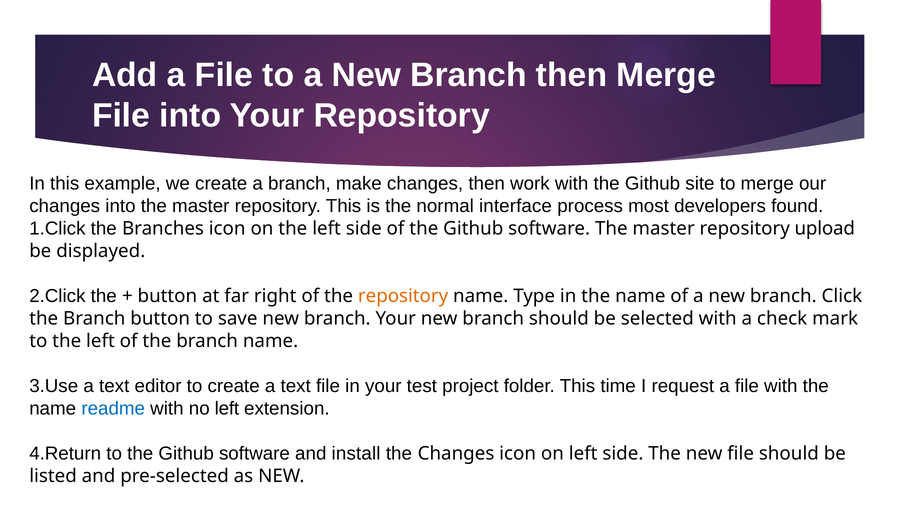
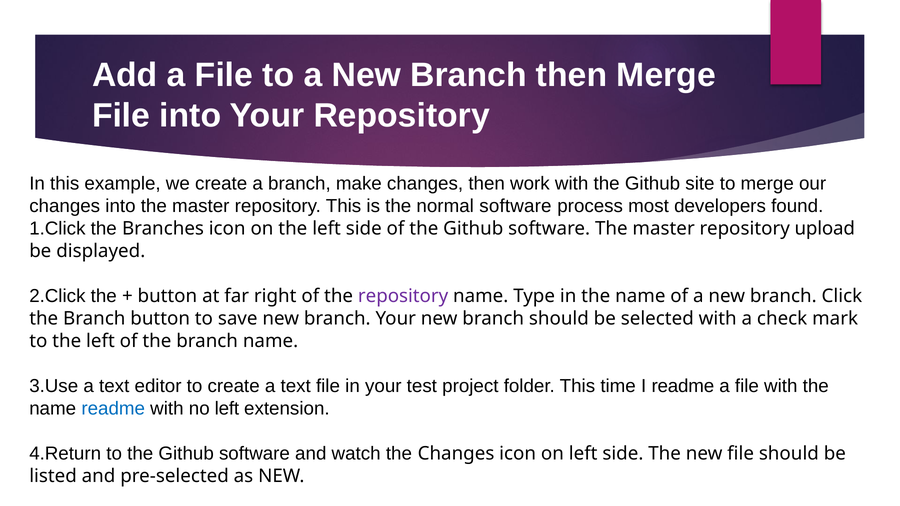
normal interface: interface -> software (515, 206)
repository colour: orange -> purple (403, 296)
I request: request -> readme (683, 386)
install: install -> watch (356, 454)
